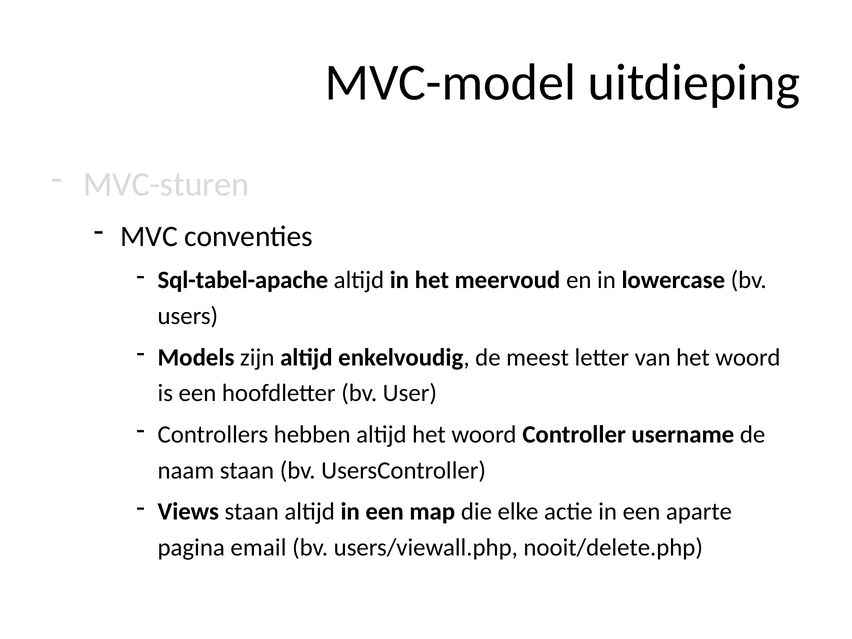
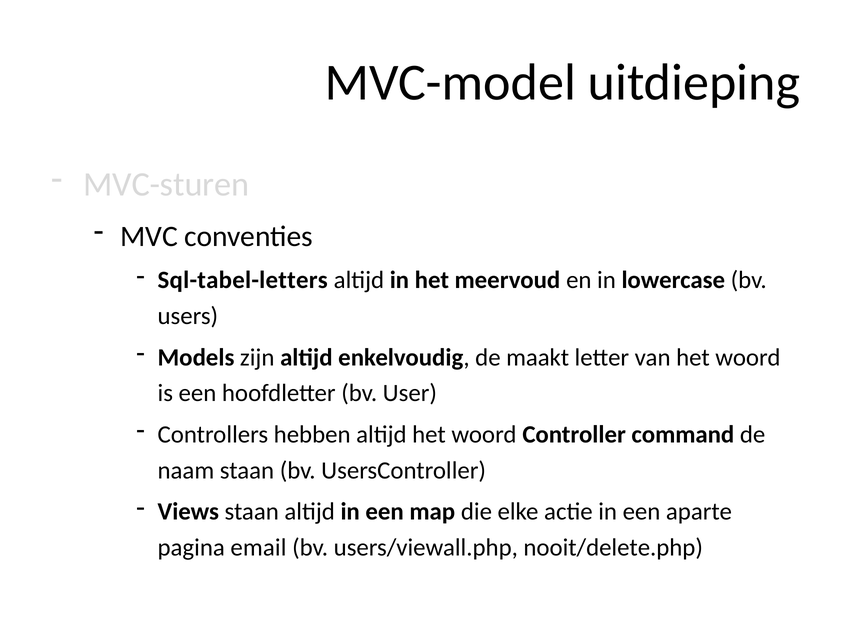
Sql-tabel-apache: Sql-tabel-apache -> Sql-tabel-letters (243, 280)
meest: meest -> maakt (538, 357)
username: username -> command (683, 435)
